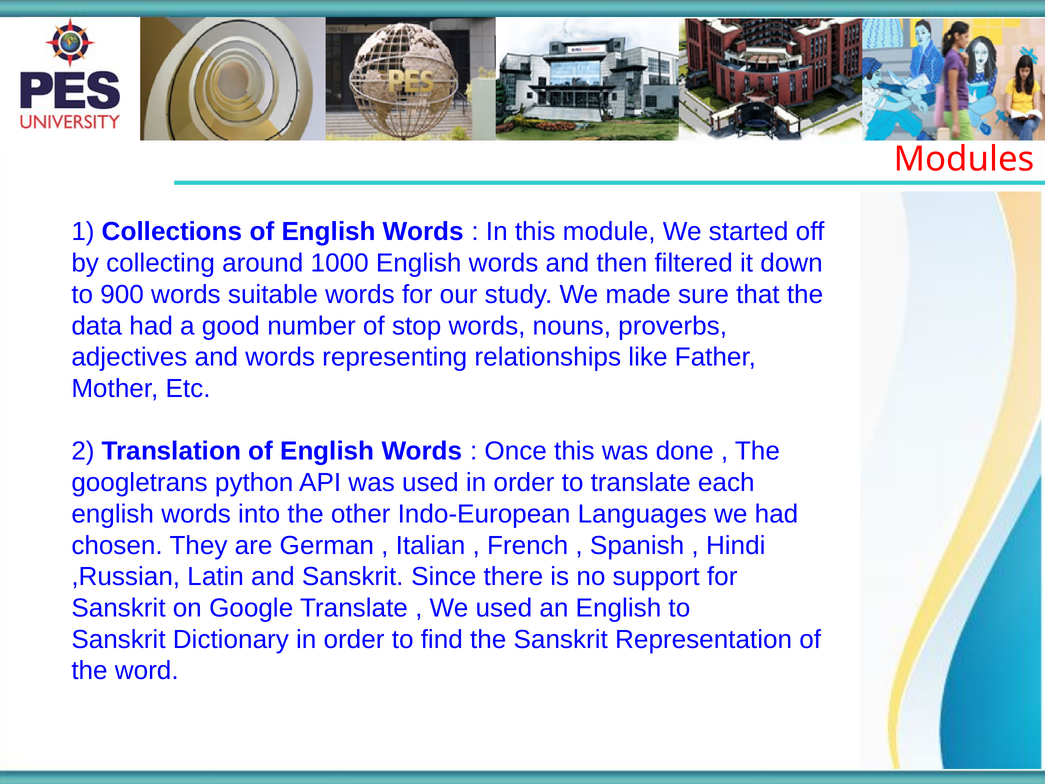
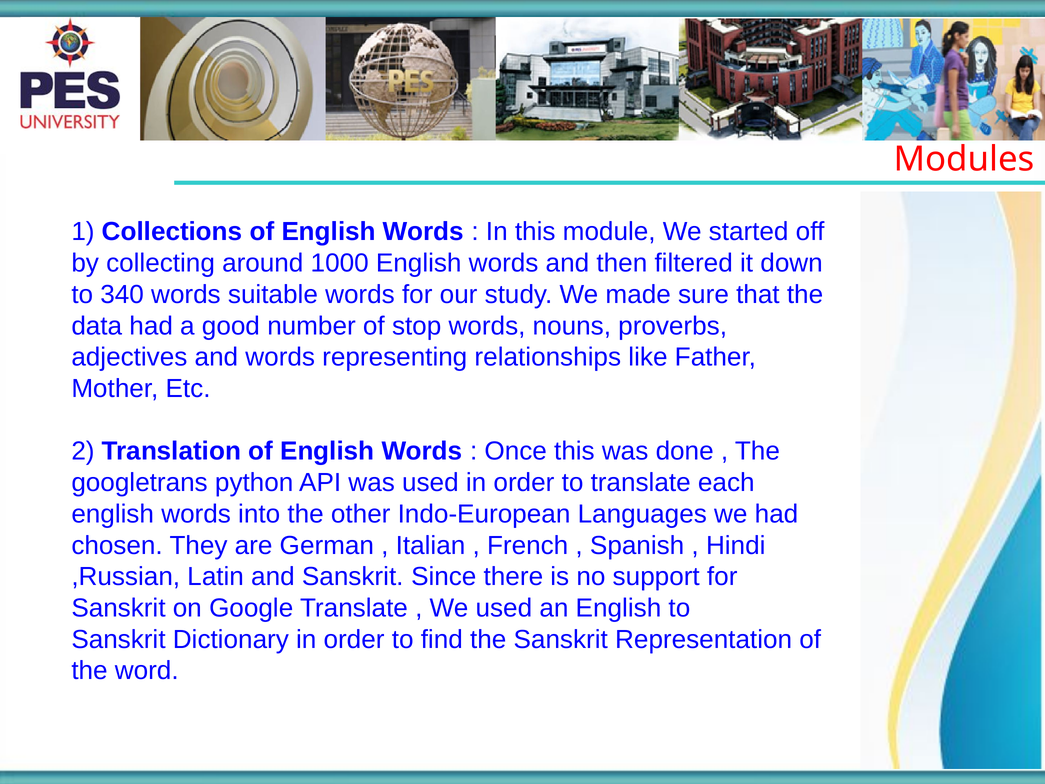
900: 900 -> 340 (122, 294)
